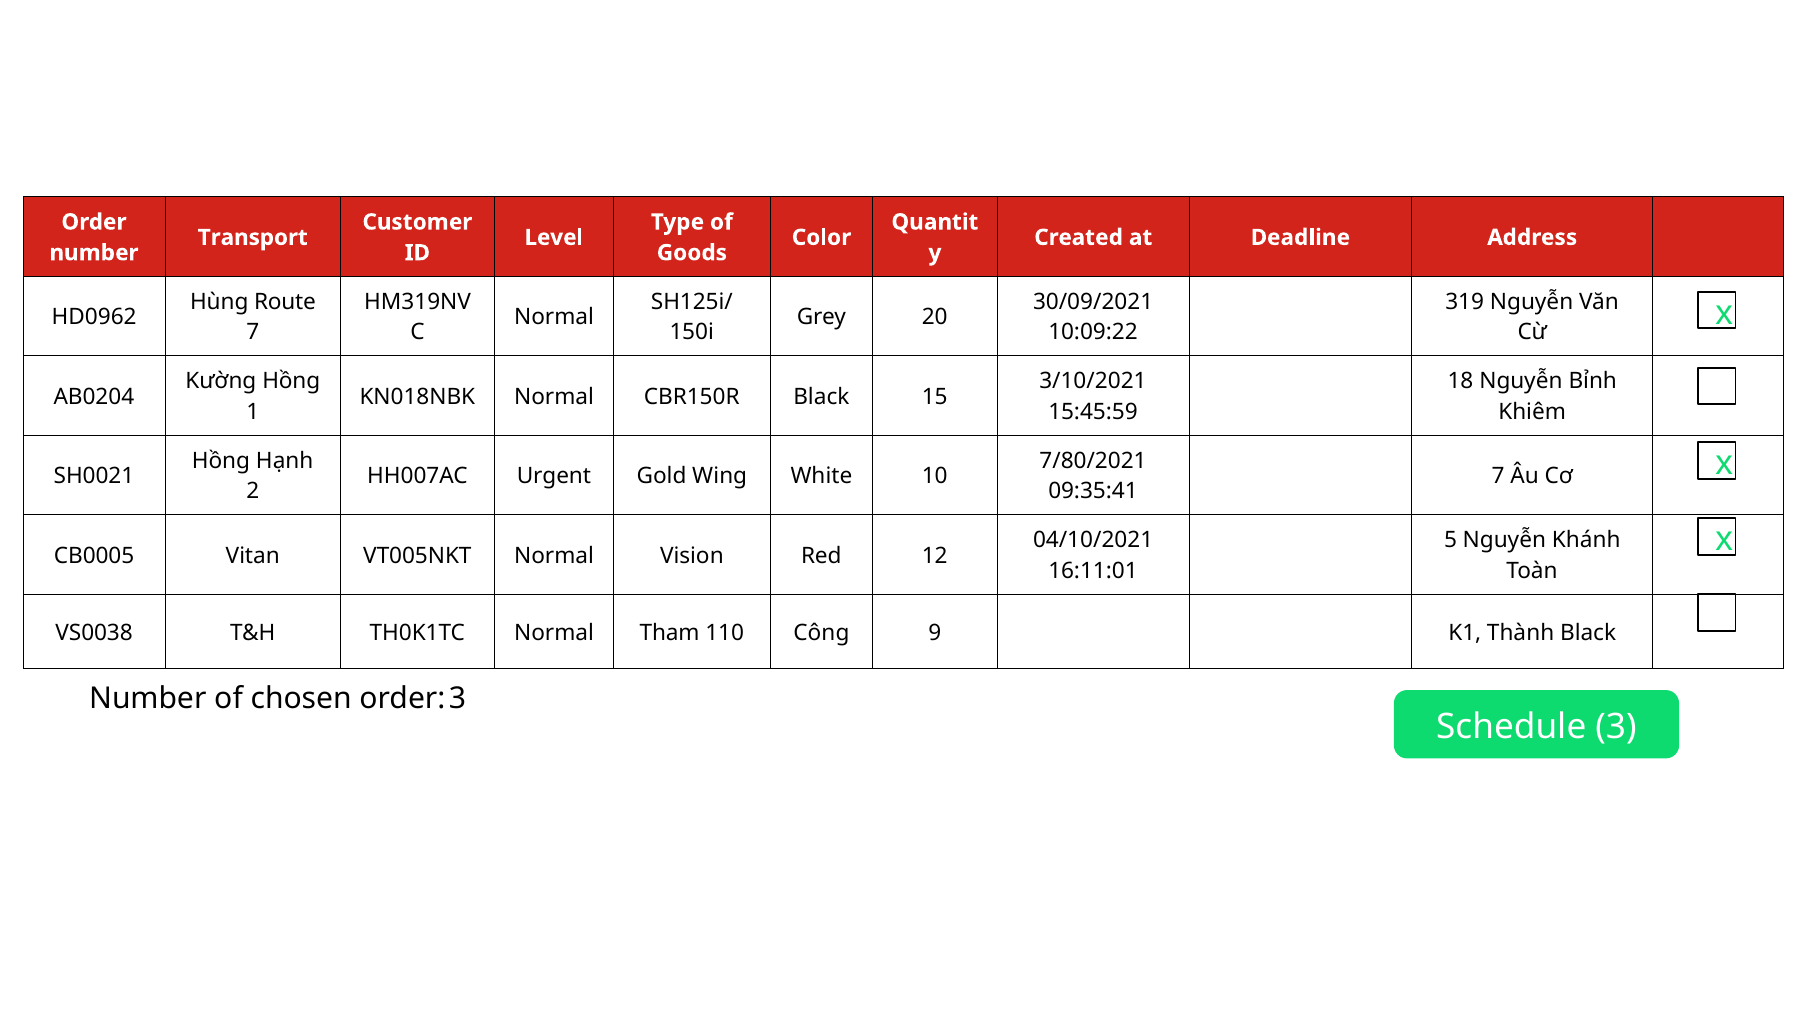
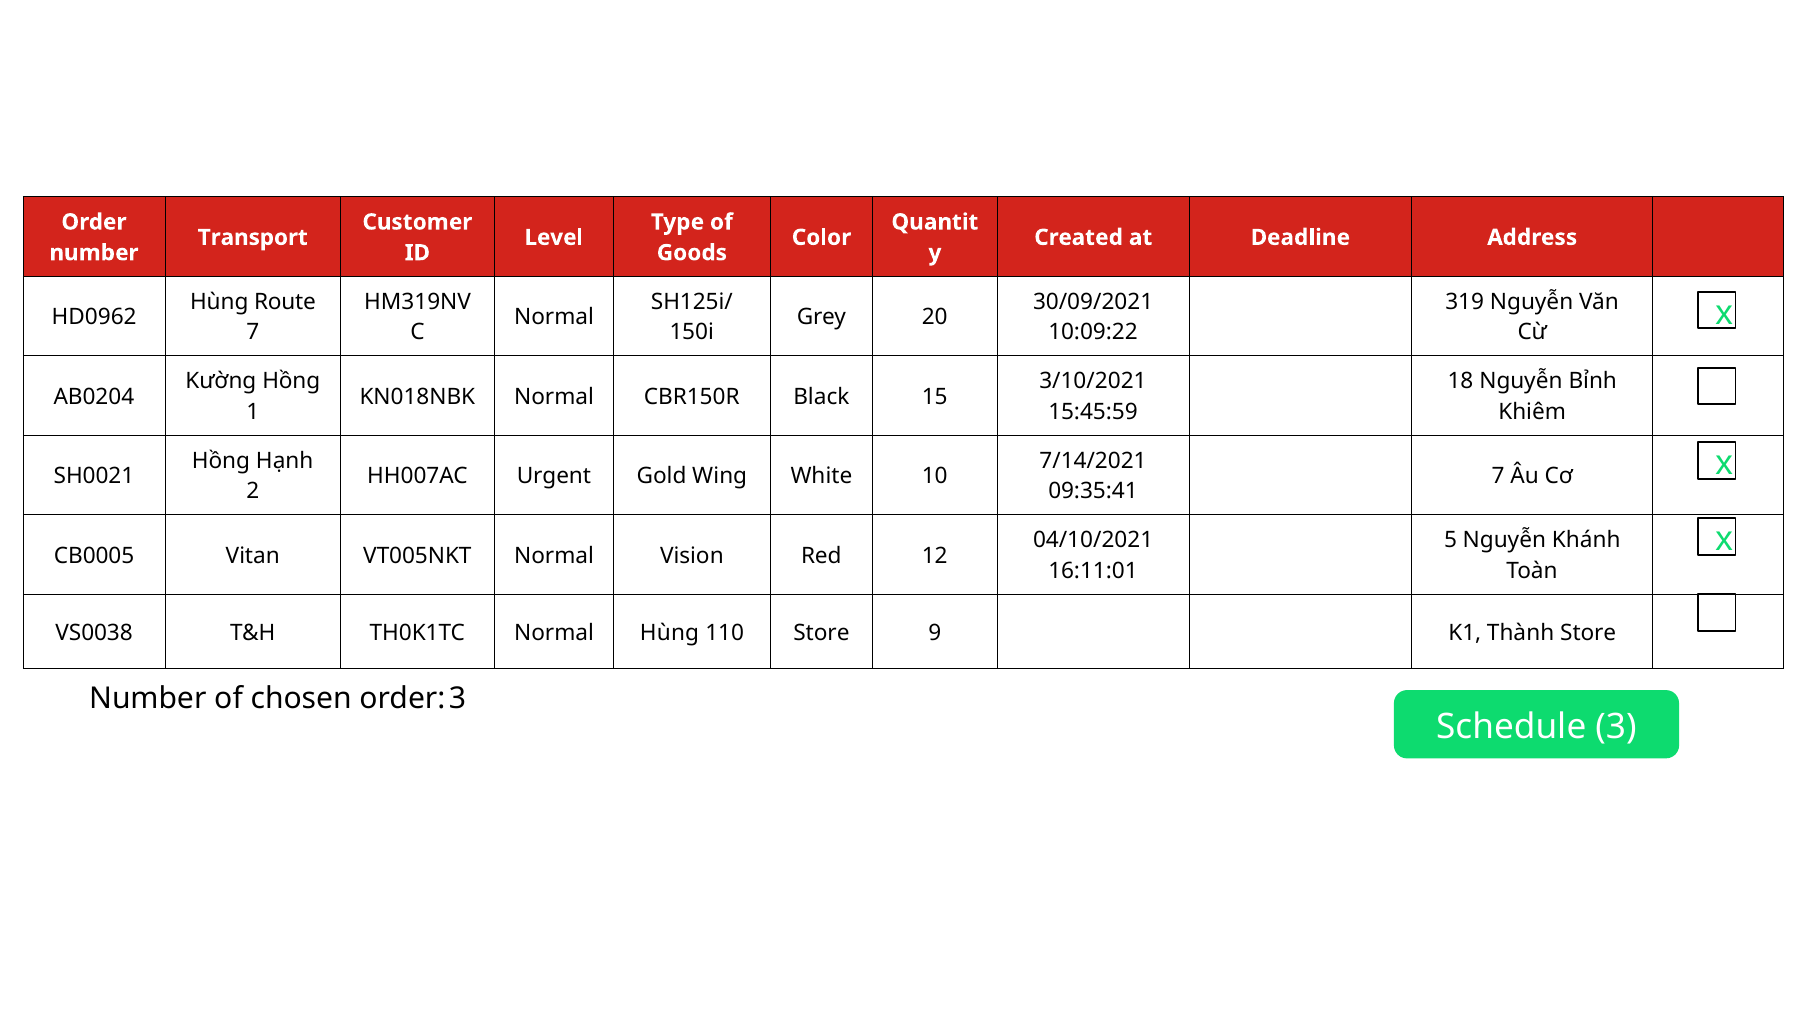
7/80/2021: 7/80/2021 -> 7/14/2021 (1093, 461)
Normal Tham: Tham -> Hùng (669, 633)
110 Công: Công -> Store (821, 633)
Thành Black: Black -> Store (1588, 633)
